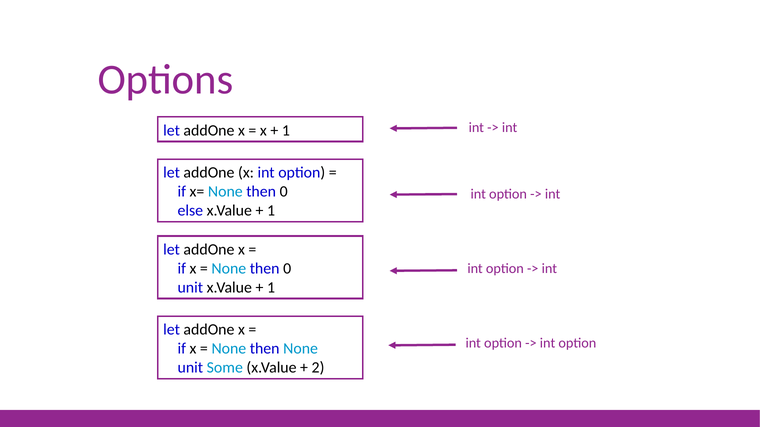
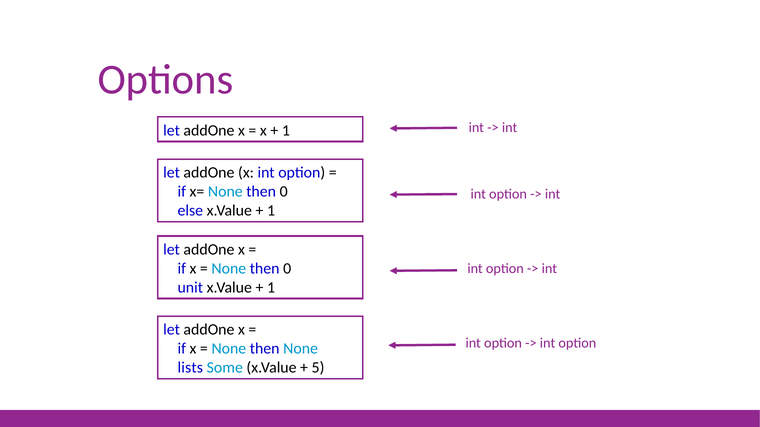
unit: unit -> lists (190, 368)
2: 2 -> 5 (318, 368)
